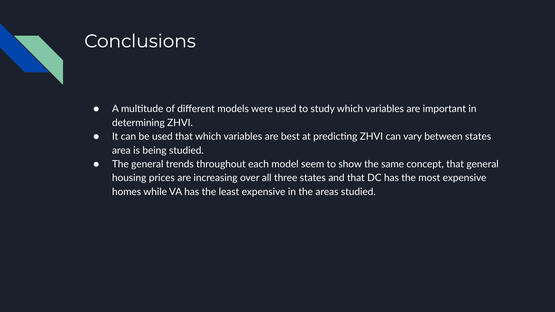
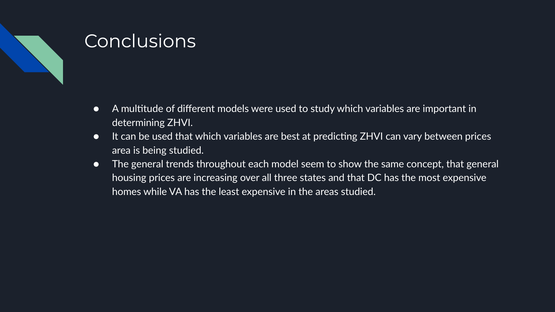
between states: states -> prices (478, 137)
